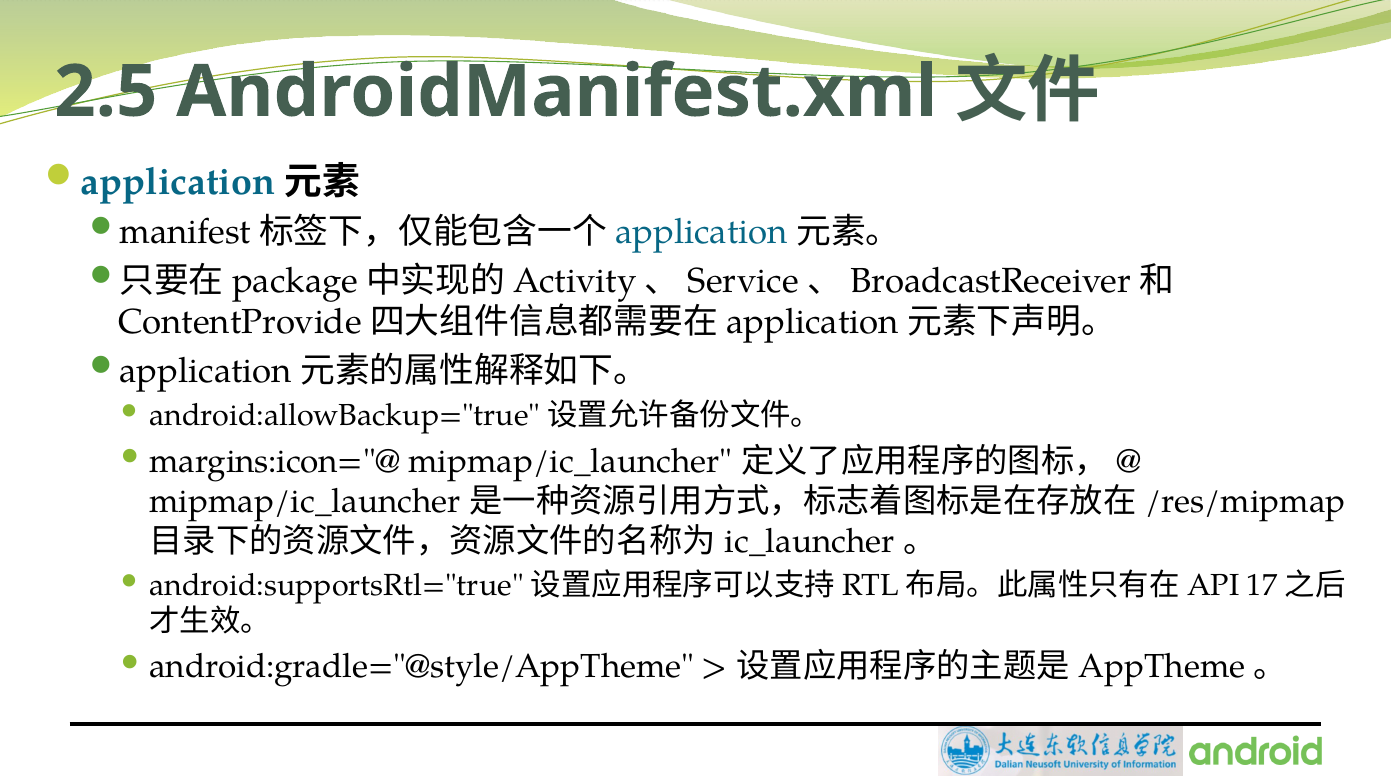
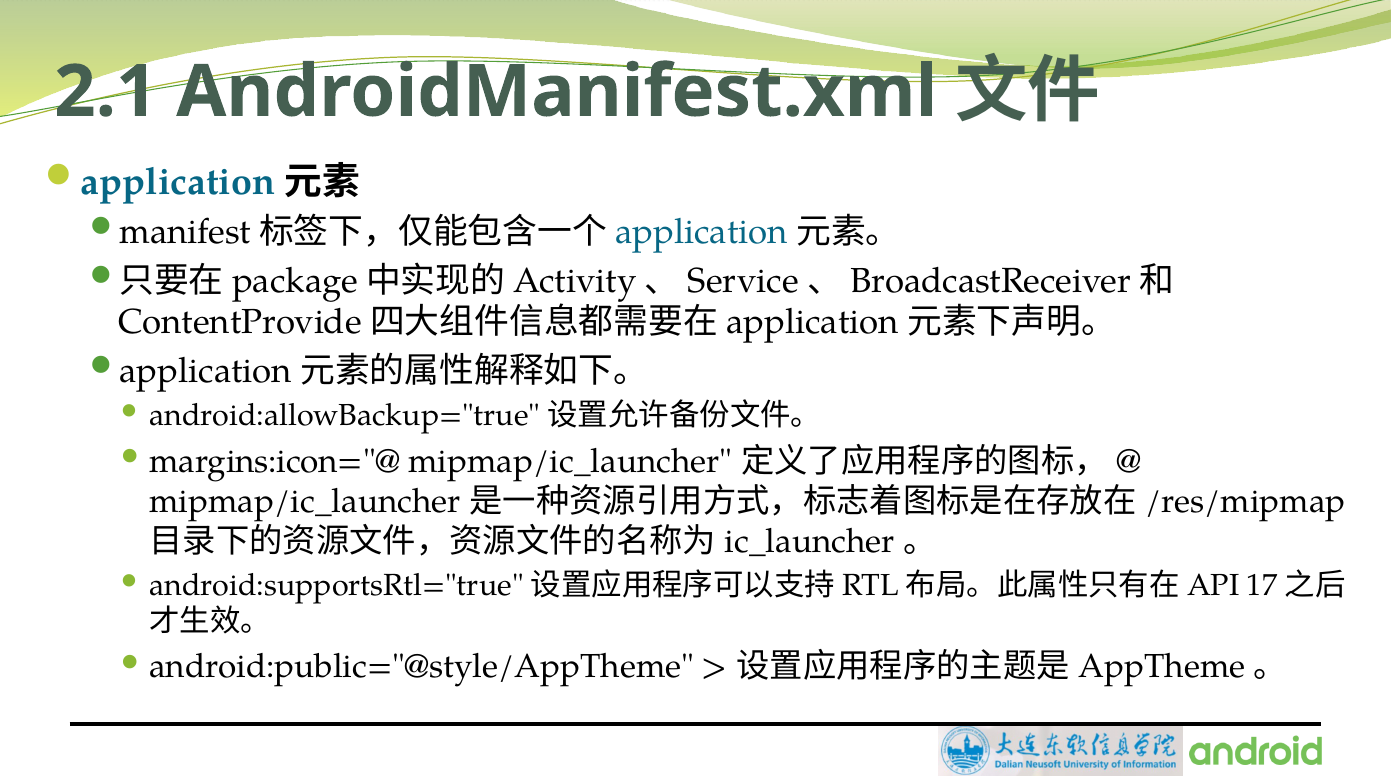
2.5: 2.5 -> 2.1 (106, 92)
android:gradle="@style/AppTheme: android:gradle="@style/AppTheme -> android:public="@style/AppTheme (422, 667)
